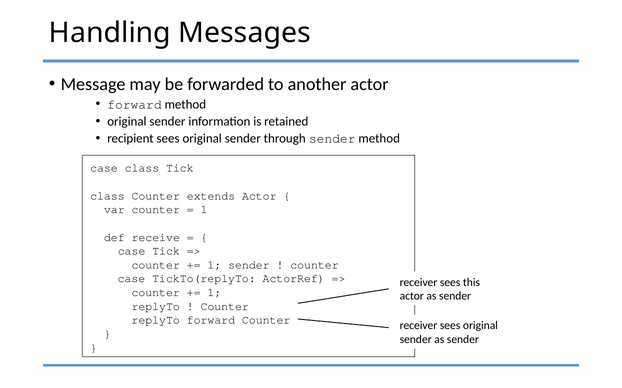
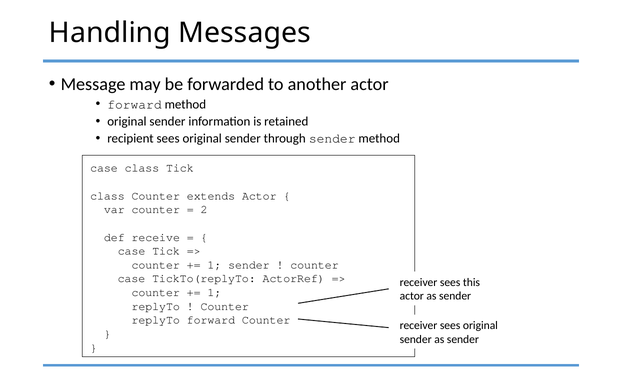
1: 1 -> 2 (204, 210)
